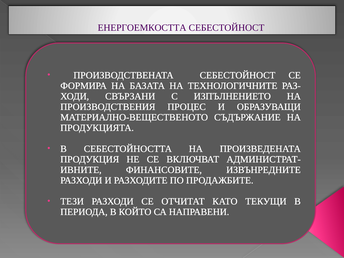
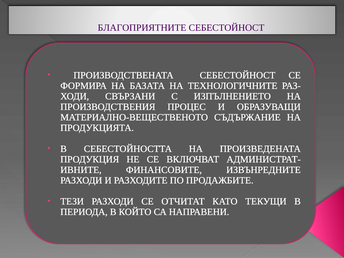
ЕНЕРГОЕМКОСТТА: ЕНЕРГОЕМКОСТТА -> БЛАГОПРИЯТНИТЕ (142, 28)
